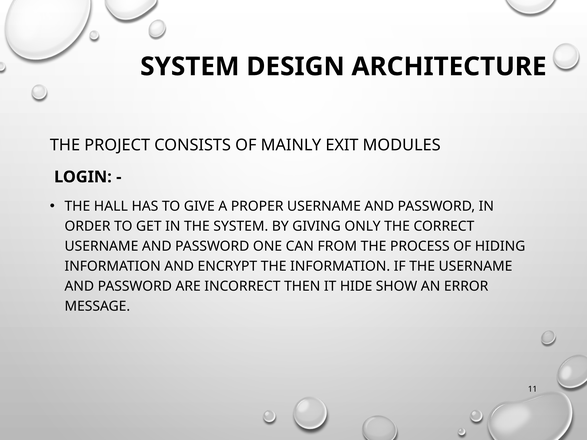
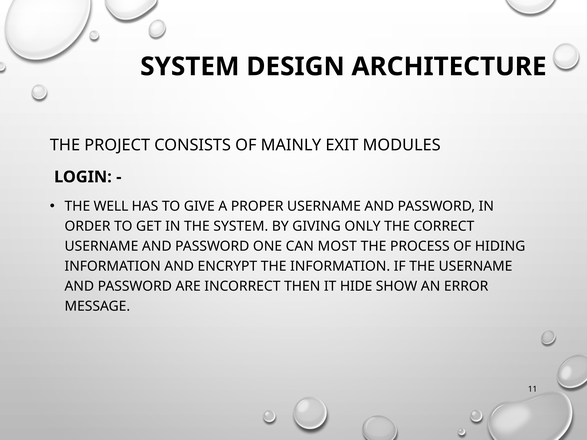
HALL: HALL -> WELL (111, 206)
FROM: FROM -> MOST (337, 246)
